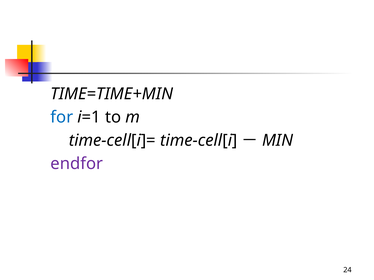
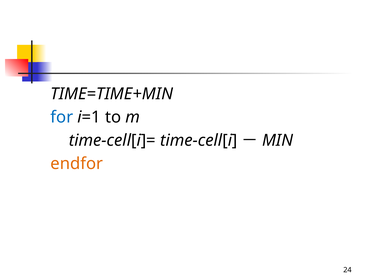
endfor colour: purple -> orange (77, 164)
